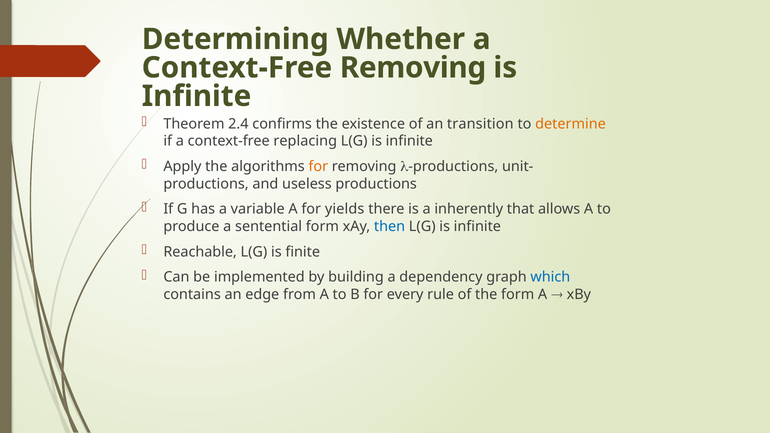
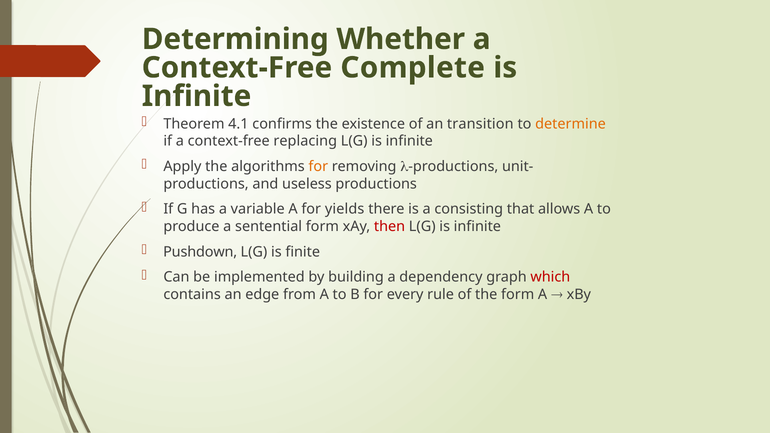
Context-Free Removing: Removing -> Complete (413, 68)
2.4: 2.4 -> 4.1 (238, 124)
inherently: inherently -> consisting (469, 209)
then colour: blue -> red (390, 227)
Reachable: Reachable -> Pushdown (200, 252)
which colour: blue -> red (550, 277)
